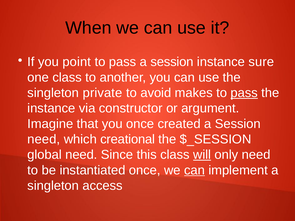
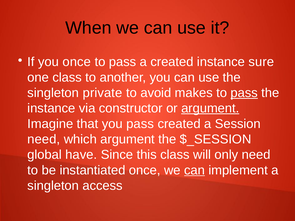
you point: point -> once (77, 62)
pass a session: session -> created (172, 62)
argument underline: none -> present (210, 108)
you once: once -> pass (140, 124)
which creational: creational -> argument (128, 139)
global need: need -> have (81, 155)
will underline: present -> none (202, 155)
